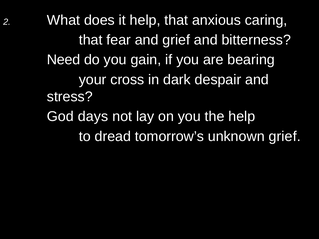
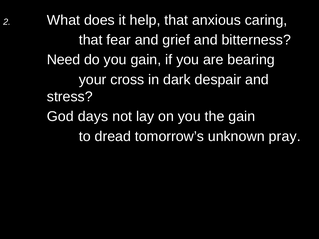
the help: help -> gain (242, 117)
unknown grief: grief -> pray (285, 136)
